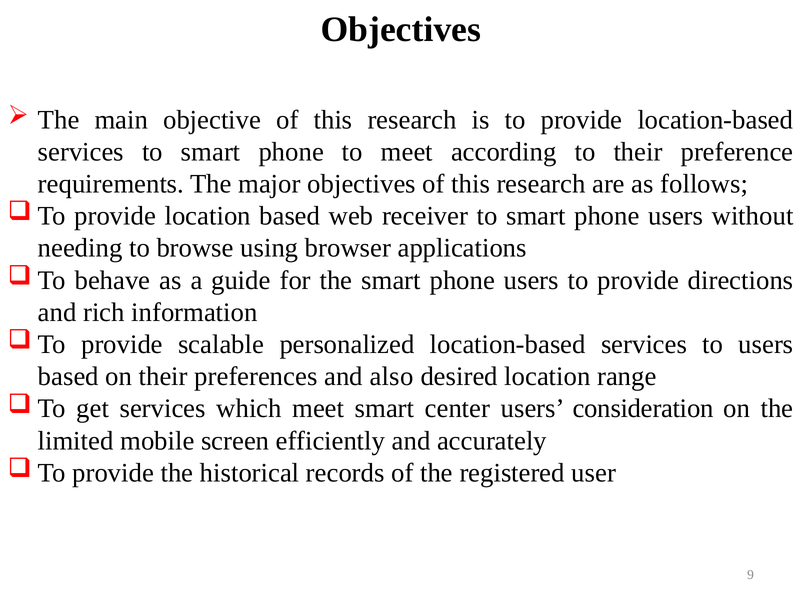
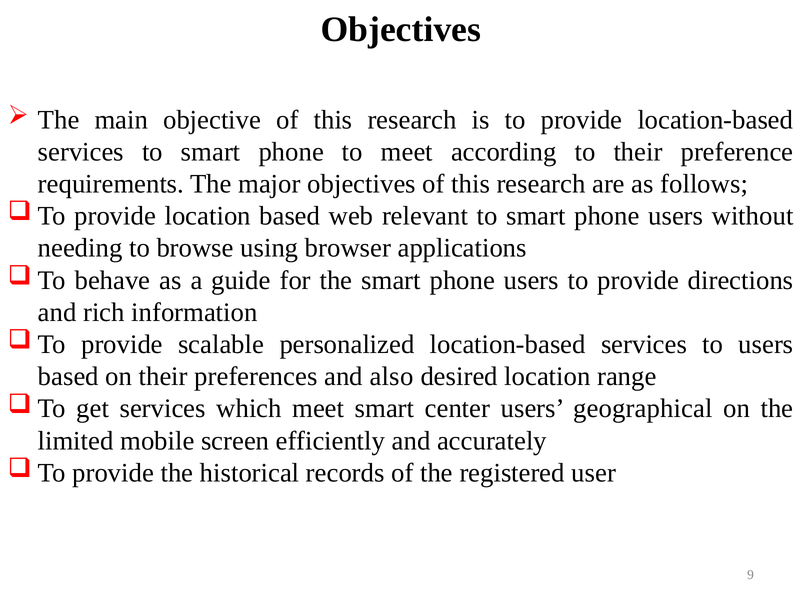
receiver: receiver -> relevant (425, 216)
consideration: consideration -> geographical (643, 408)
